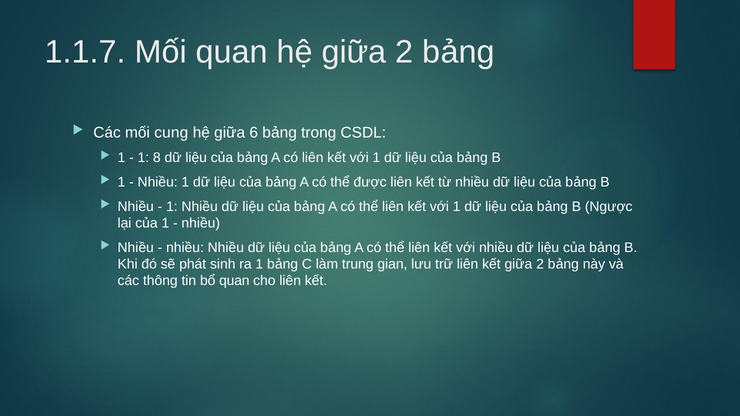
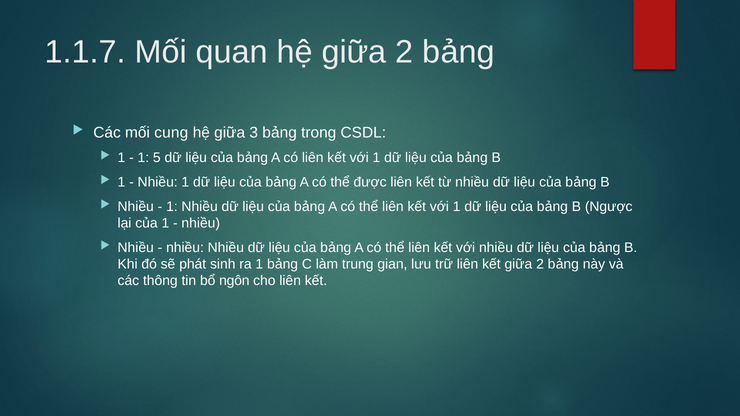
6: 6 -> 3 (254, 133)
8: 8 -> 5 (157, 158)
bổ quan: quan -> ngôn (234, 281)
